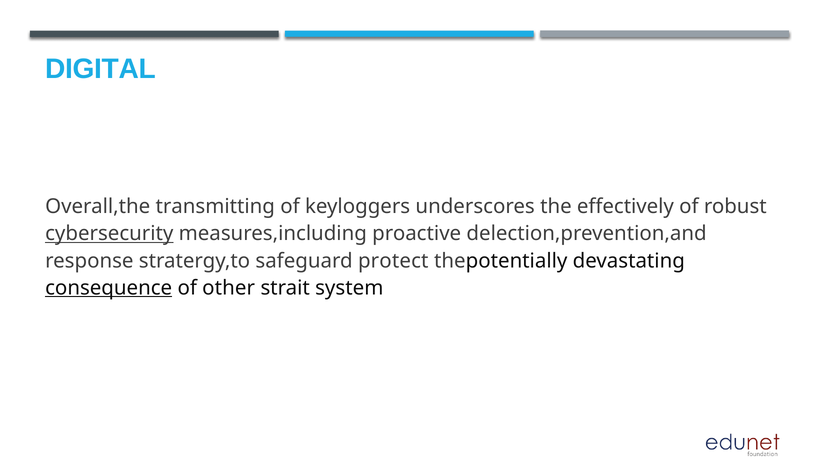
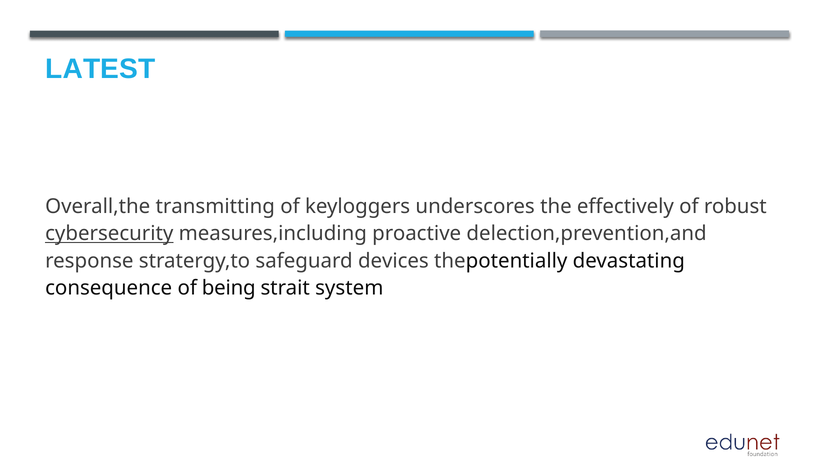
DIGITAL: DIGITAL -> LATEST (100, 69)
protect: protect -> devices (393, 261)
consequence underline: present -> none (109, 288)
other: other -> being (229, 288)
